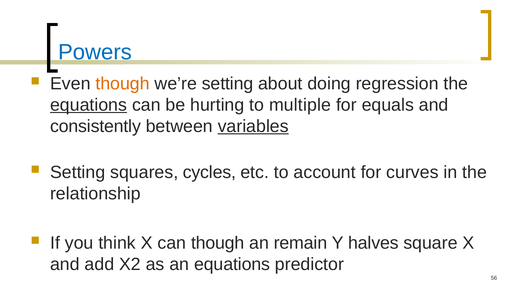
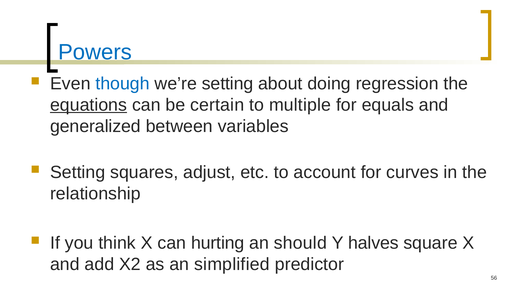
though colour: orange -> blue (123, 84)
hurting: hurting -> certain (217, 105)
consistently: consistently -> generalized (95, 126)
variables underline: present -> none (253, 126)
cycles: cycles -> adjust (209, 172)
can though: though -> hurting (218, 243)
remain: remain -> should (300, 243)
an equations: equations -> simplified (232, 265)
